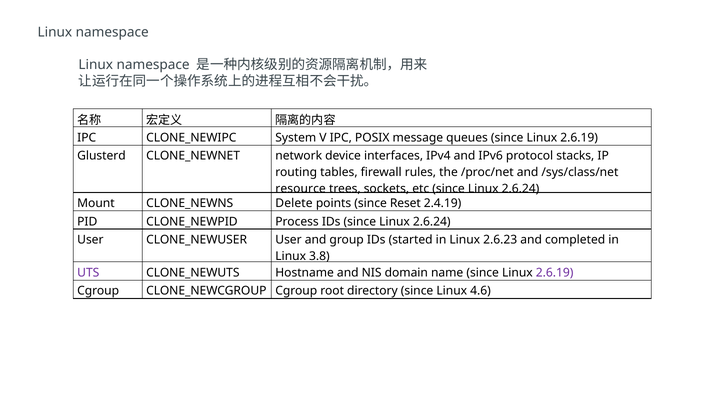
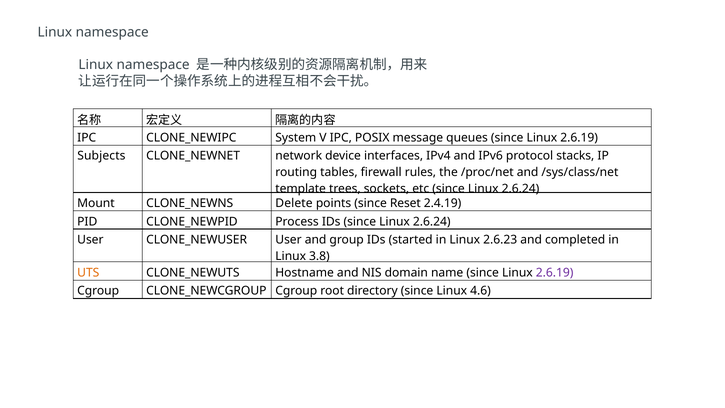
Glusterd: Glusterd -> Subjects (101, 156)
resource: resource -> template (301, 189)
UTS colour: purple -> orange (88, 272)
